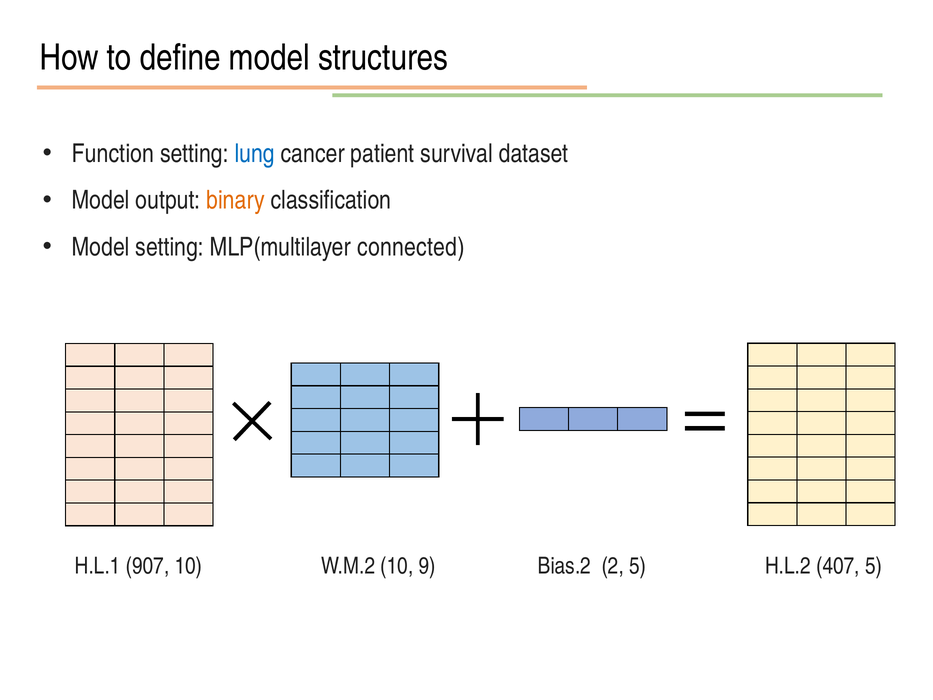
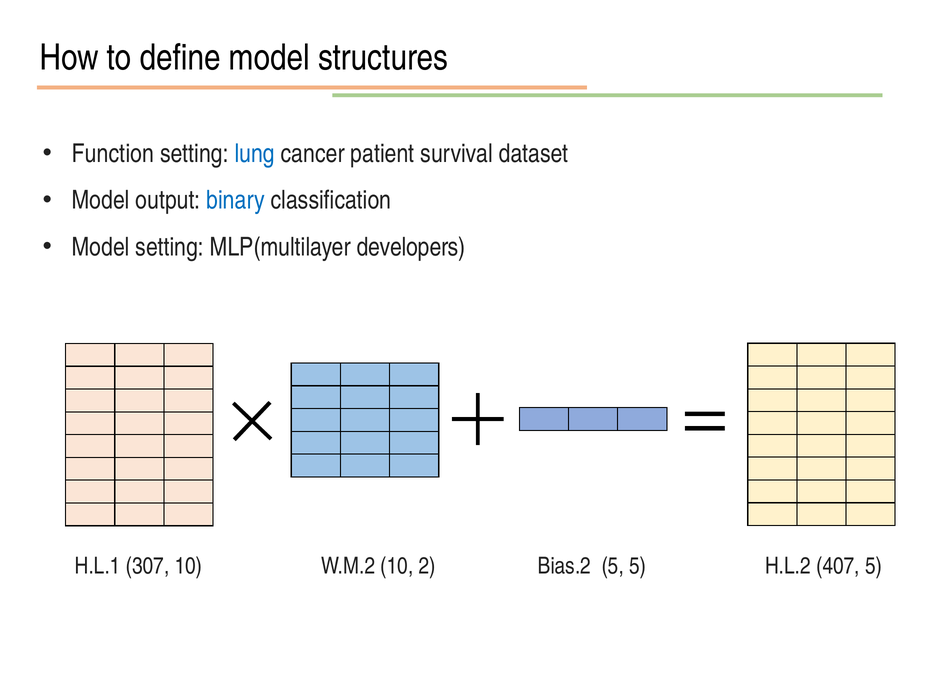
binary colour: orange -> blue (235, 200)
connected: connected -> developers (411, 247)
907: 907 -> 307 (148, 566)
9: 9 -> 2 (427, 566)
Bias.2 2: 2 -> 5 (613, 566)
